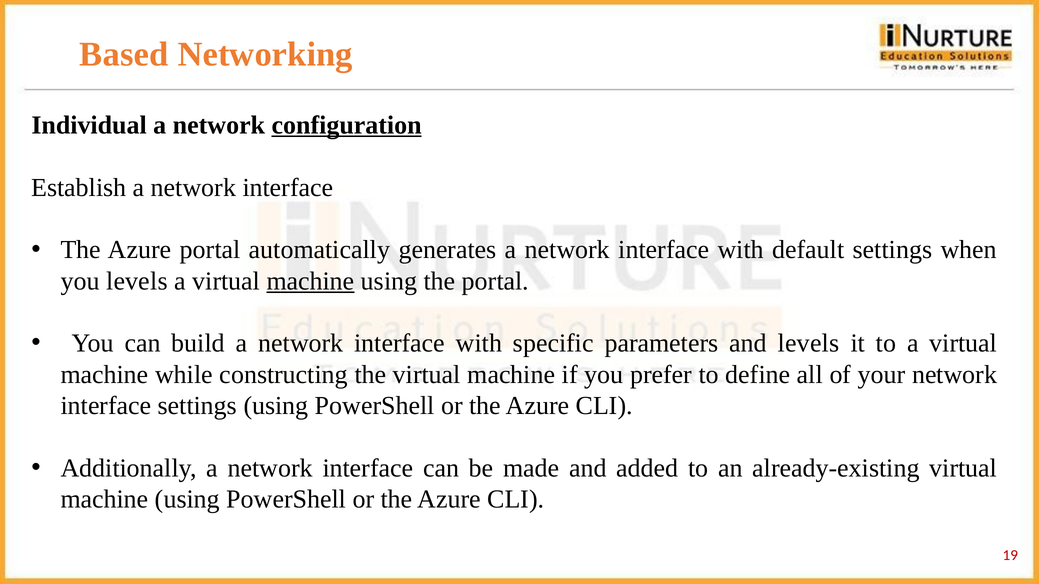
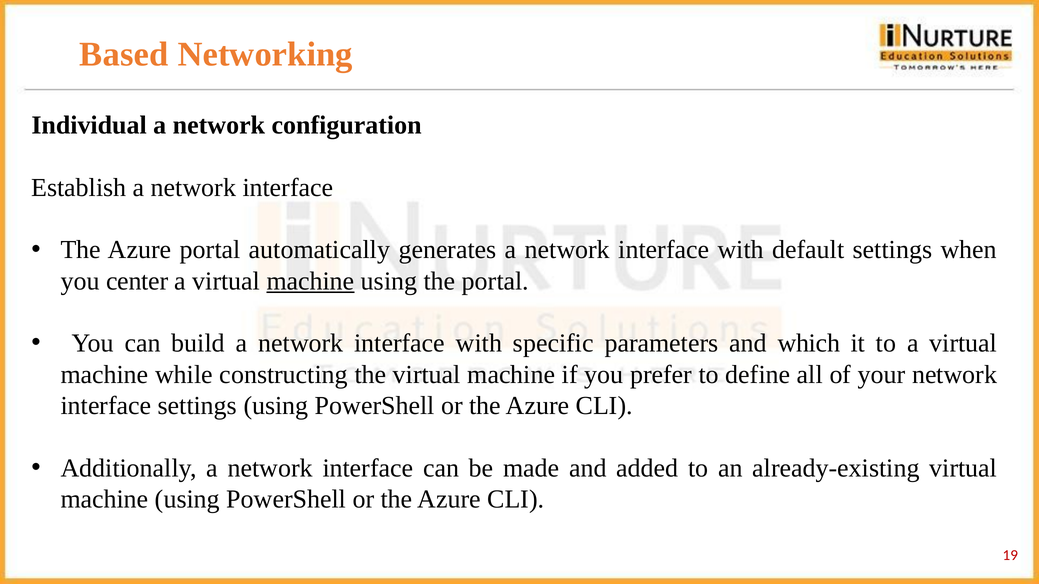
configuration underline: present -> none (347, 125)
you levels: levels -> center (137, 281)
and levels: levels -> which (809, 344)
